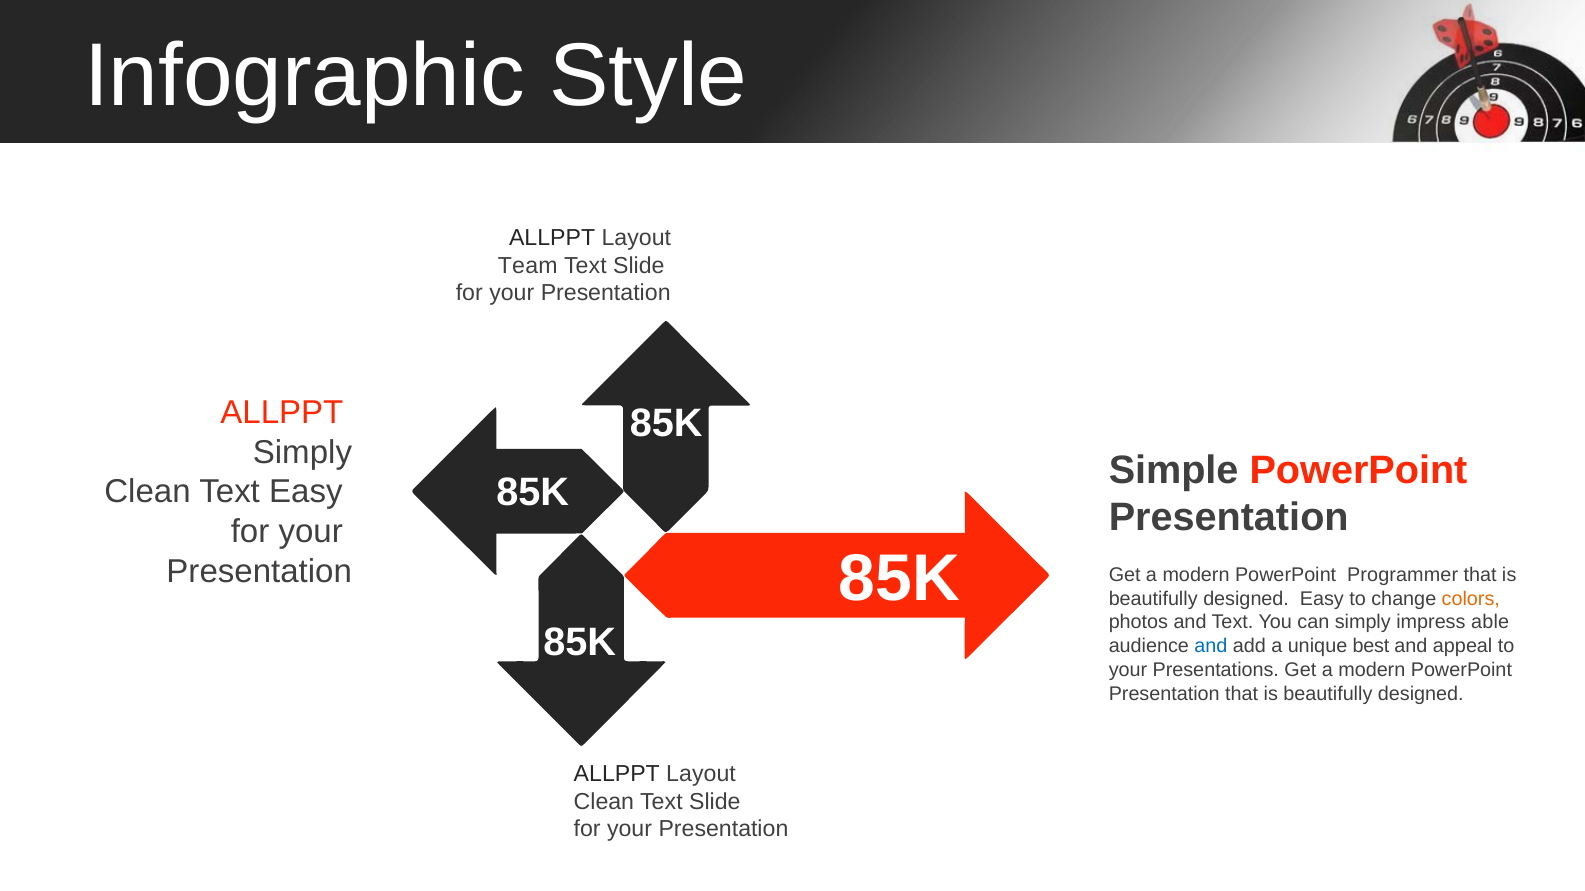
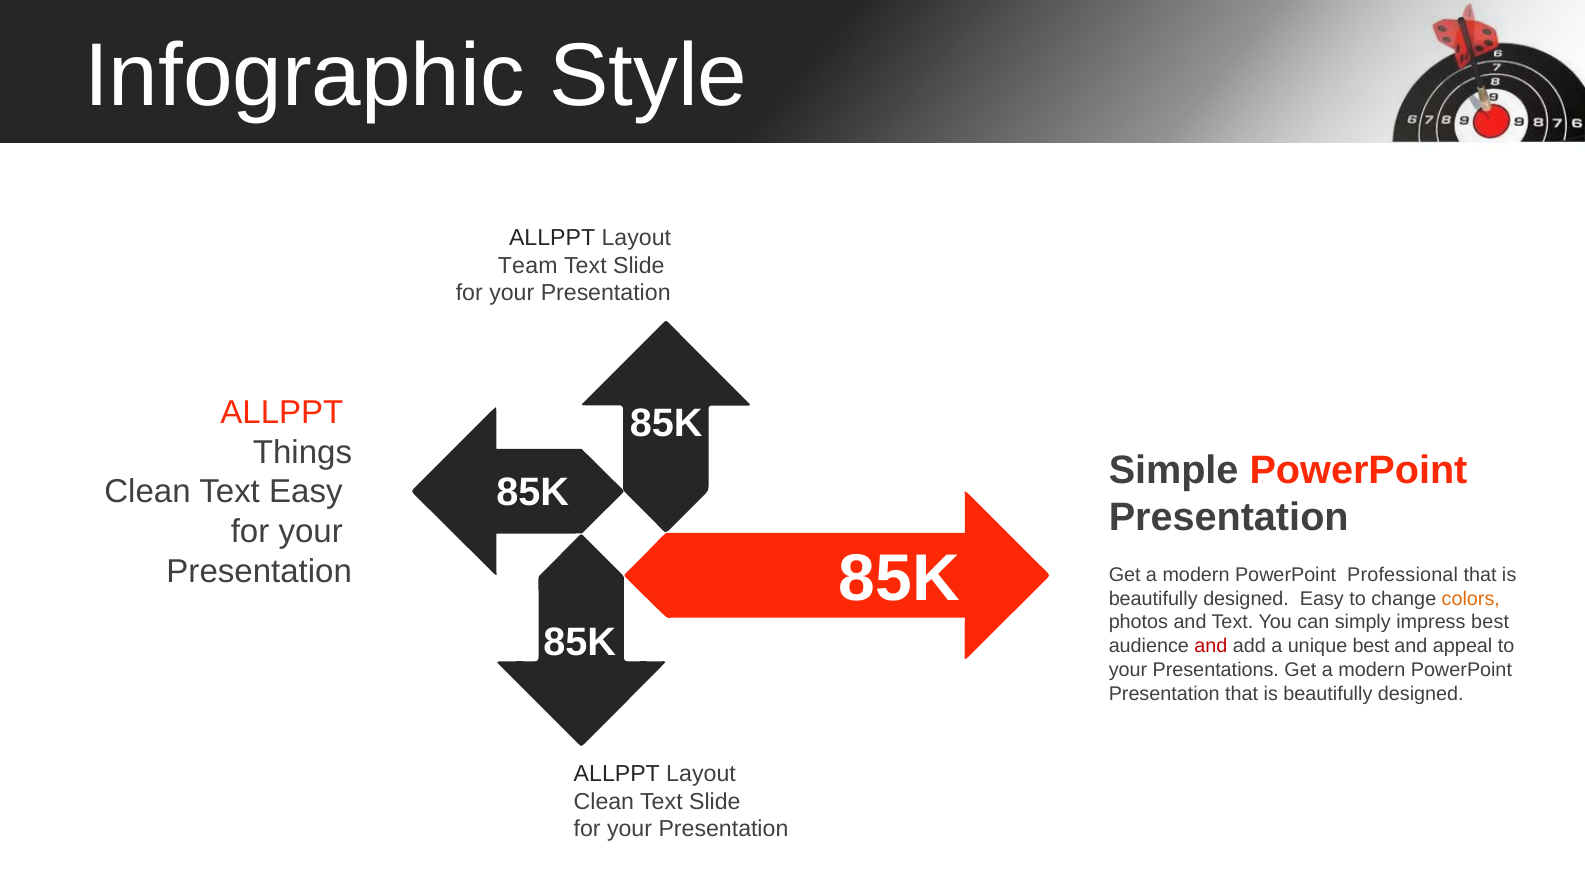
Simply: Simply -> Things (302, 453)
Programmer: Programmer -> Professional (1403, 575)
impress able: able -> best (1490, 623)
and colour: blue -> red (1211, 646)
